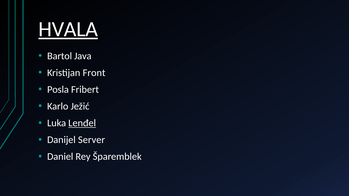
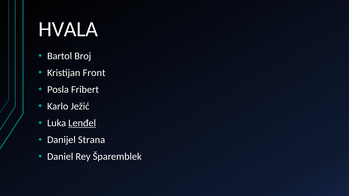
HVALA underline: present -> none (68, 29)
Java: Java -> Broj (83, 56)
Server: Server -> Strana (92, 140)
